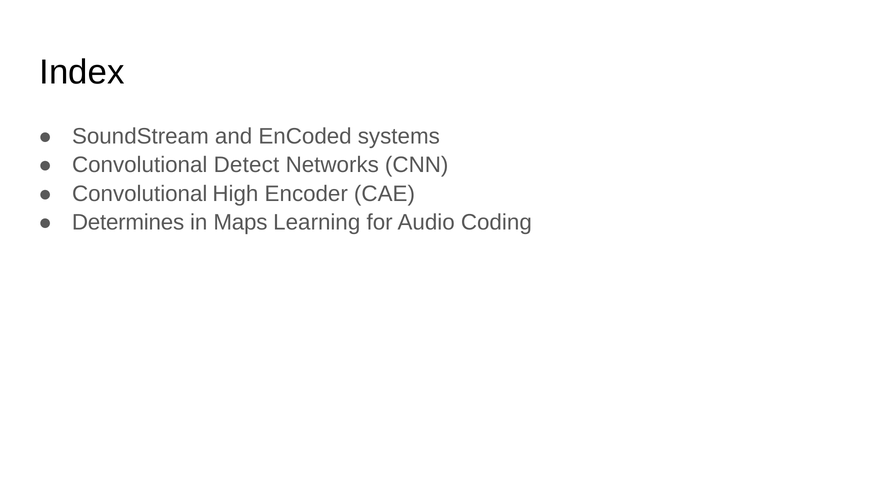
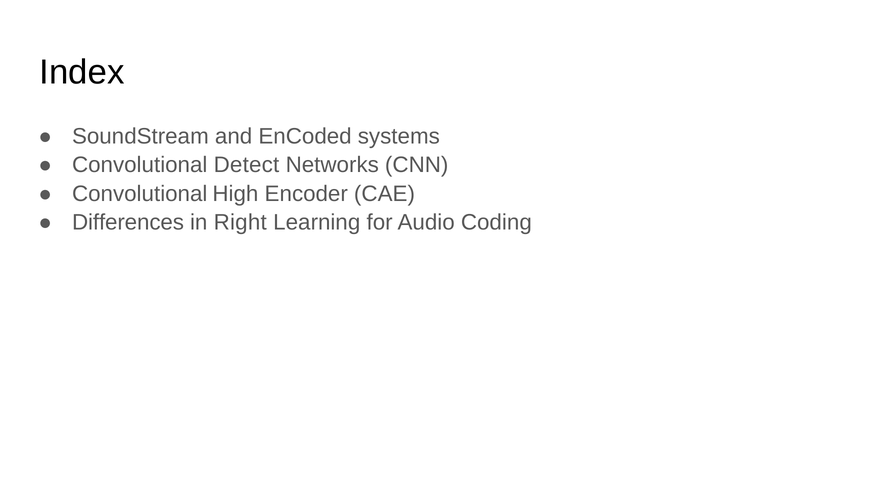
Determines: Determines -> Differences (128, 223)
Maps: Maps -> Right (240, 223)
